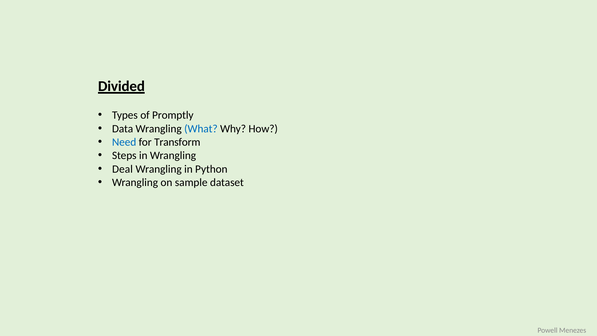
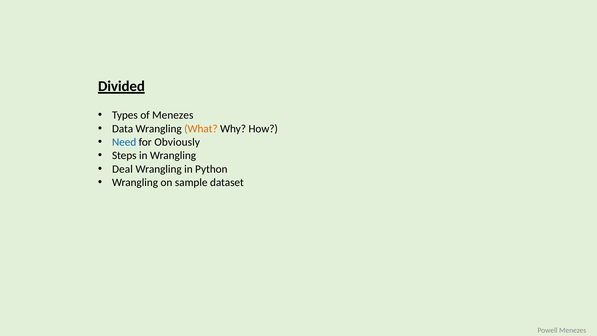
of Promptly: Promptly -> Menezes (173, 115)
What colour: blue -> orange (201, 129)
Transform: Transform -> Obviously (177, 142)
